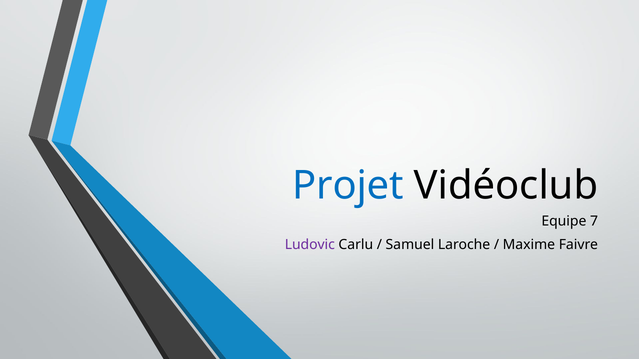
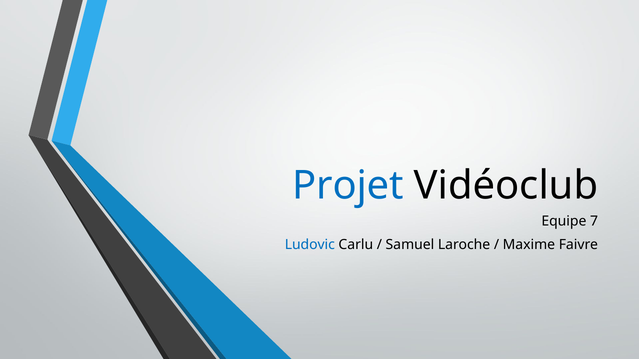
Ludovic colour: purple -> blue (310, 245)
